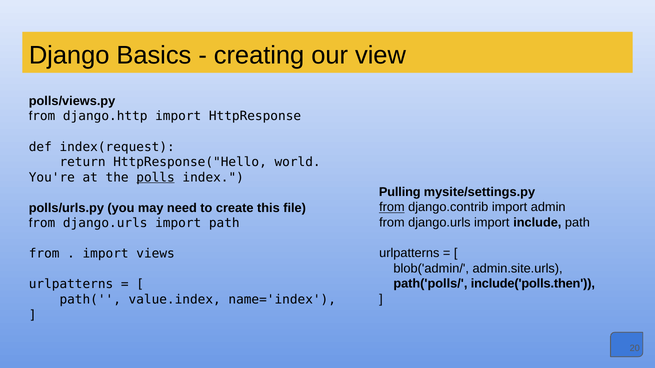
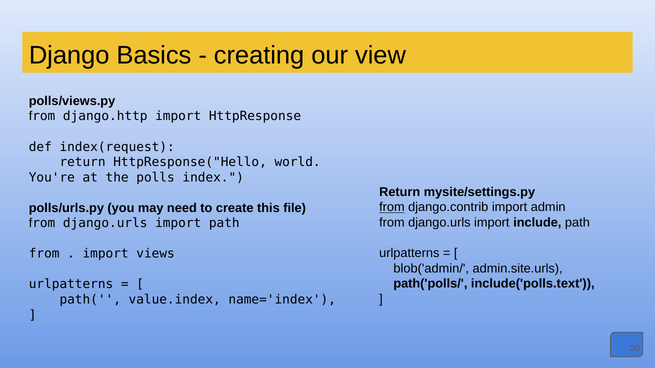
polls underline: present -> none (156, 178)
Pulling: Pulling -> Return (400, 192)
include('polls.then: include('polls.then -> include('polls.text (533, 284)
